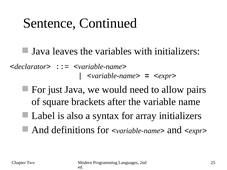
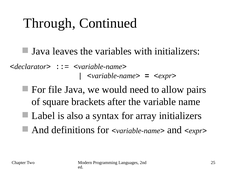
Sentence: Sentence -> Through (49, 23)
just: just -> file (55, 90)
